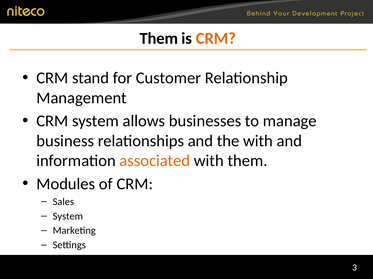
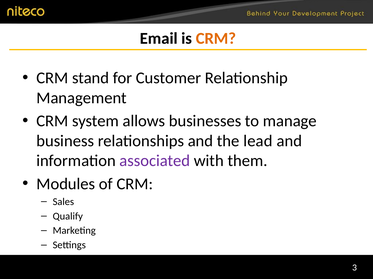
Them: Them -> Email (159, 38)
the with: with -> lead (258, 141)
associated colour: orange -> purple (155, 161)
System: System -> Qualify (68, 217)
